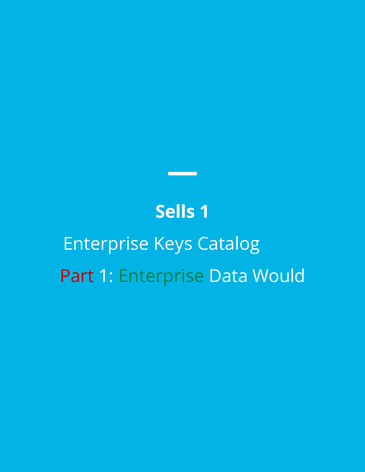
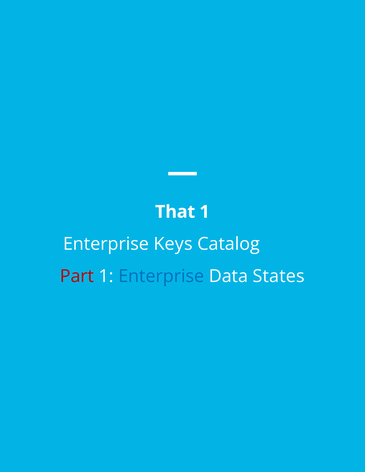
Sells: Sells -> That (175, 212)
Enterprise colour: green -> blue (161, 276)
Would: Would -> States (279, 276)
